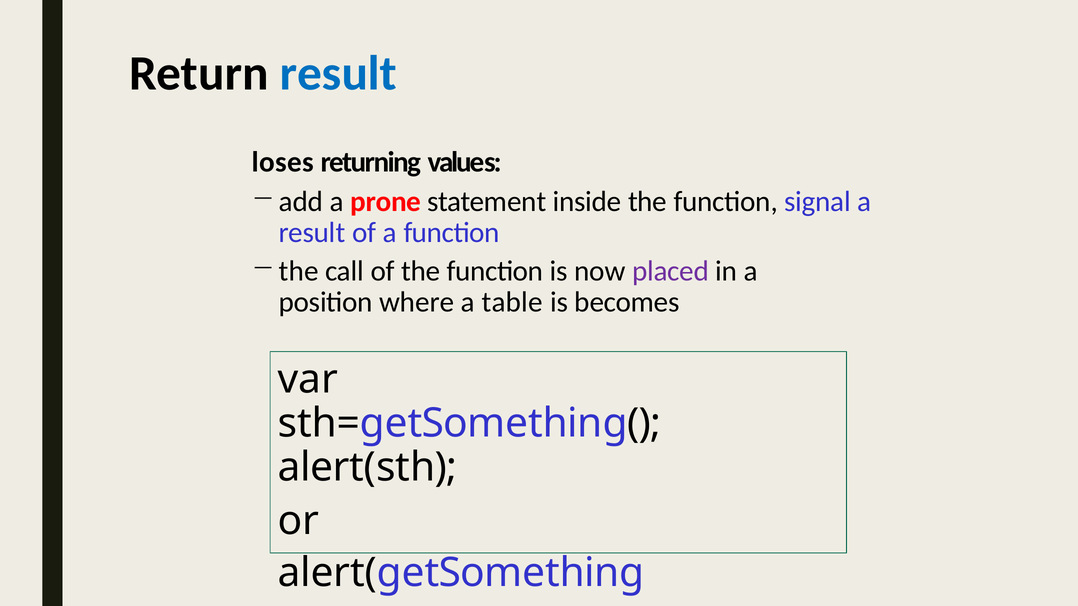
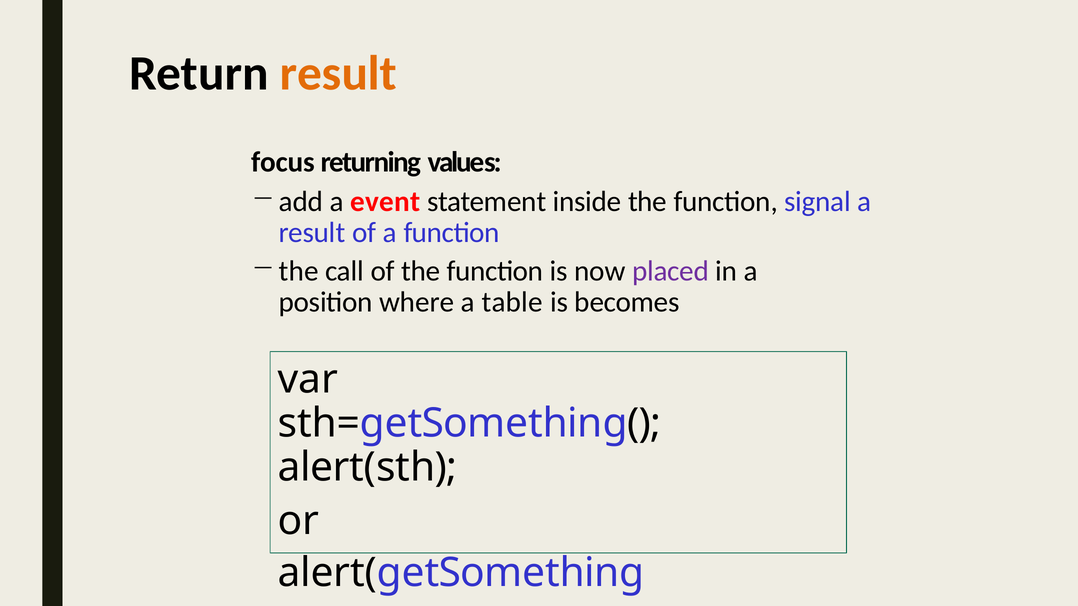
result colour: blue -> orange (338, 73)
loses: loses -> focus (283, 162)
prone: prone -> event (385, 202)
